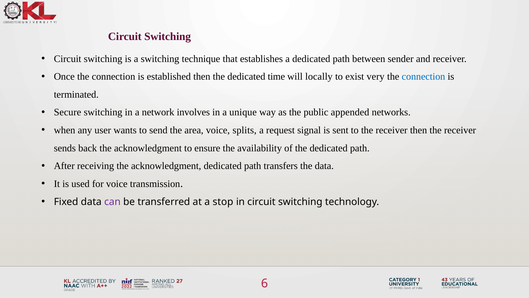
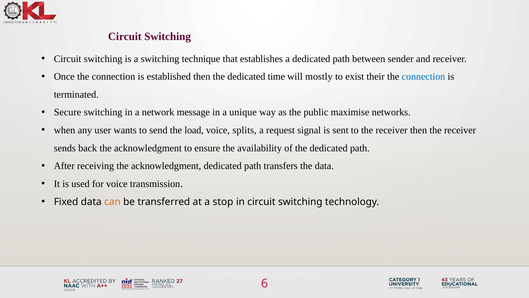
locally: locally -> mostly (319, 76)
very: very -> their (376, 76)
involves: involves -> message (193, 112)
appended: appended -> maximise (350, 112)
area: area -> load (194, 130)
can colour: purple -> orange (112, 201)
